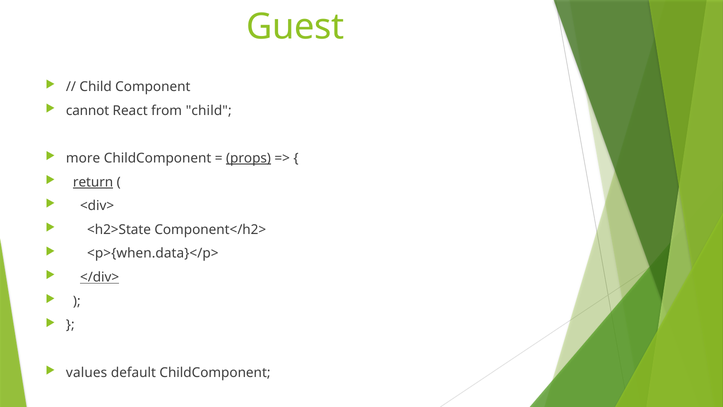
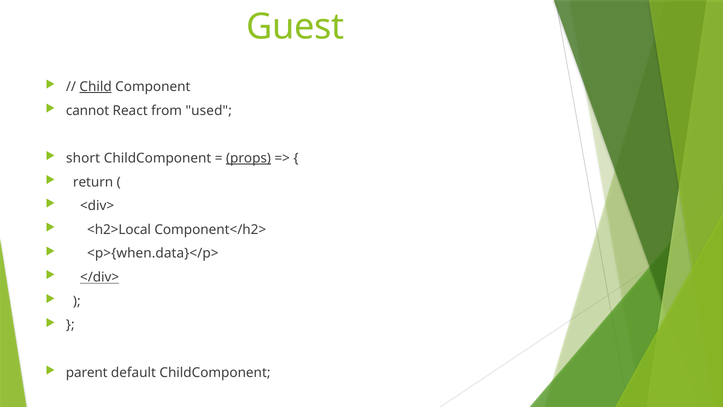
Child underline: none -> present (96, 87)
from child: child -> used (209, 110)
more: more -> short (83, 158)
return underline: present -> none (93, 182)
<h2>State: <h2>State -> <h2>Local (119, 230)
values: values -> parent (87, 372)
